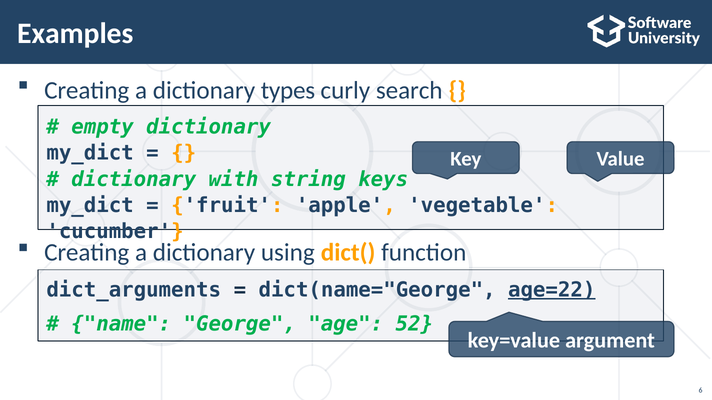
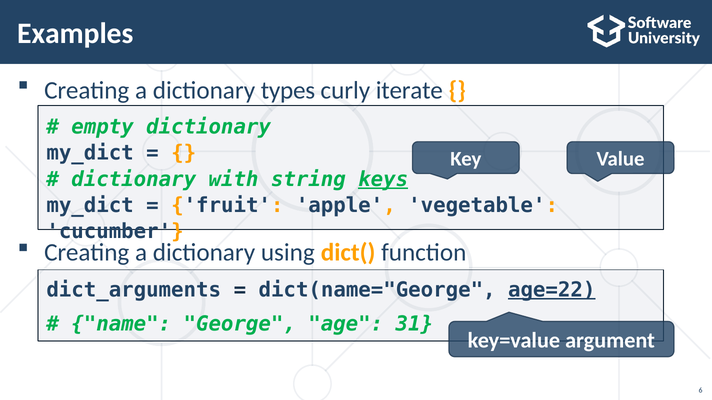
search: search -> iterate (409, 90)
keys underline: none -> present (383, 179)
52: 52 -> 31 (414, 324)
